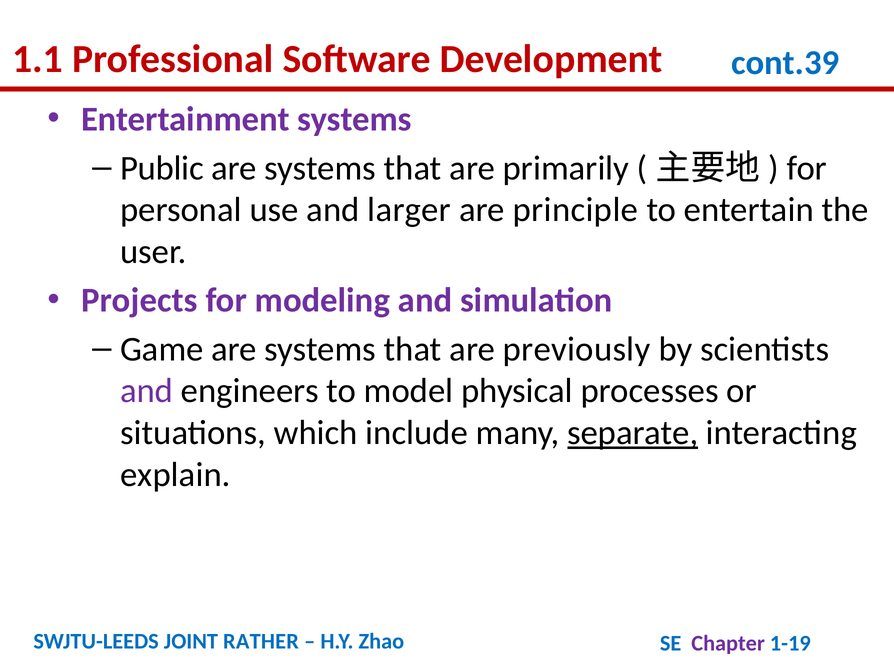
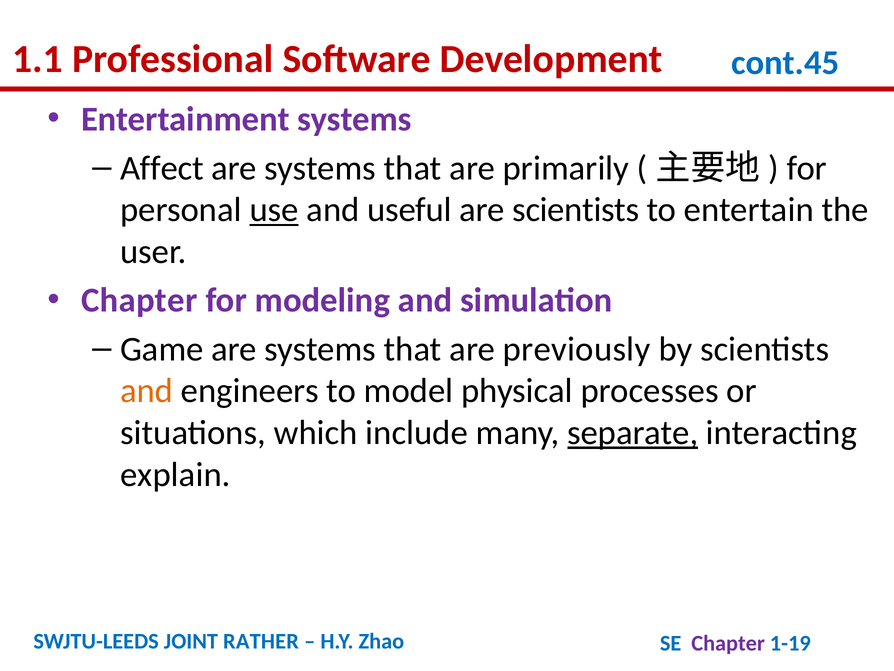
cont.39: cont.39 -> cont.45 (785, 63)
Public: Public -> Affect (162, 168)
use underline: none -> present (274, 210)
larger: larger -> useful (410, 210)
are principle: principle -> scientists (576, 210)
Projects: Projects -> Chapter (139, 300)
and colour: purple -> orange (147, 391)
